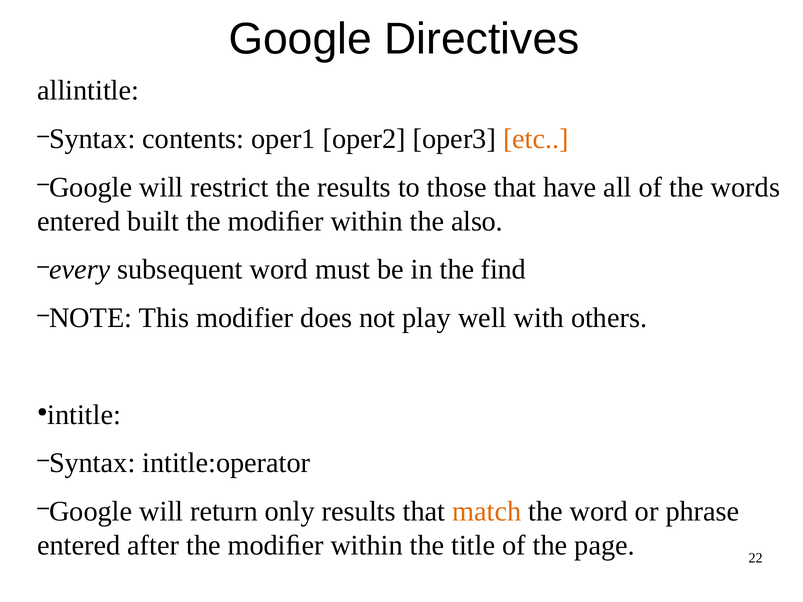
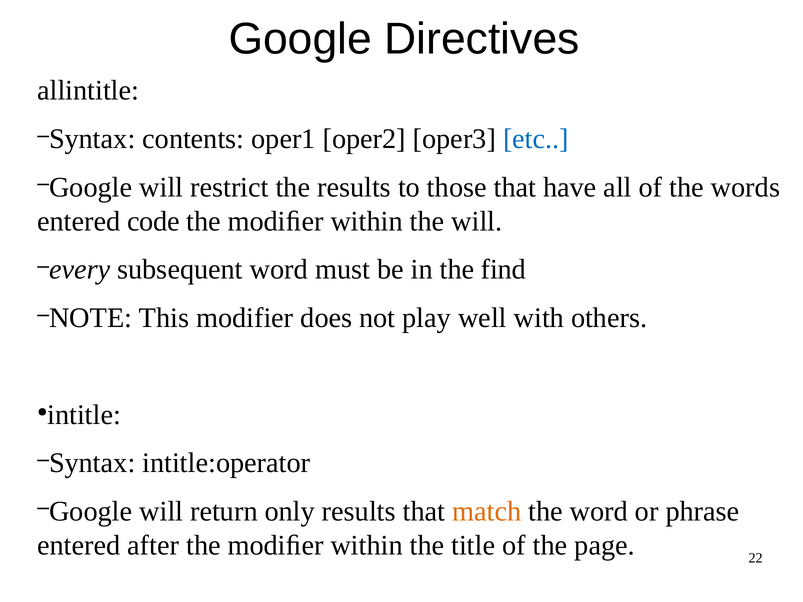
etc colour: orange -> blue (536, 139)
built: built -> code (153, 221)
the also: also -> will (477, 221)
